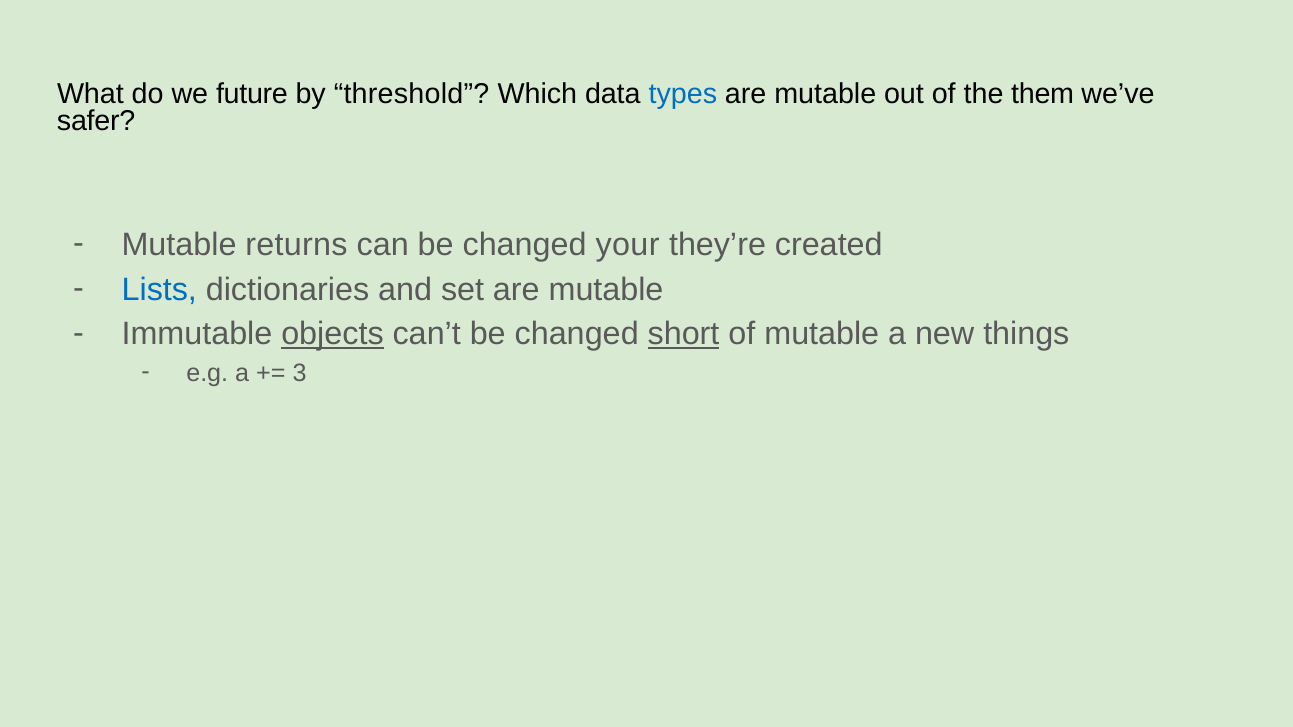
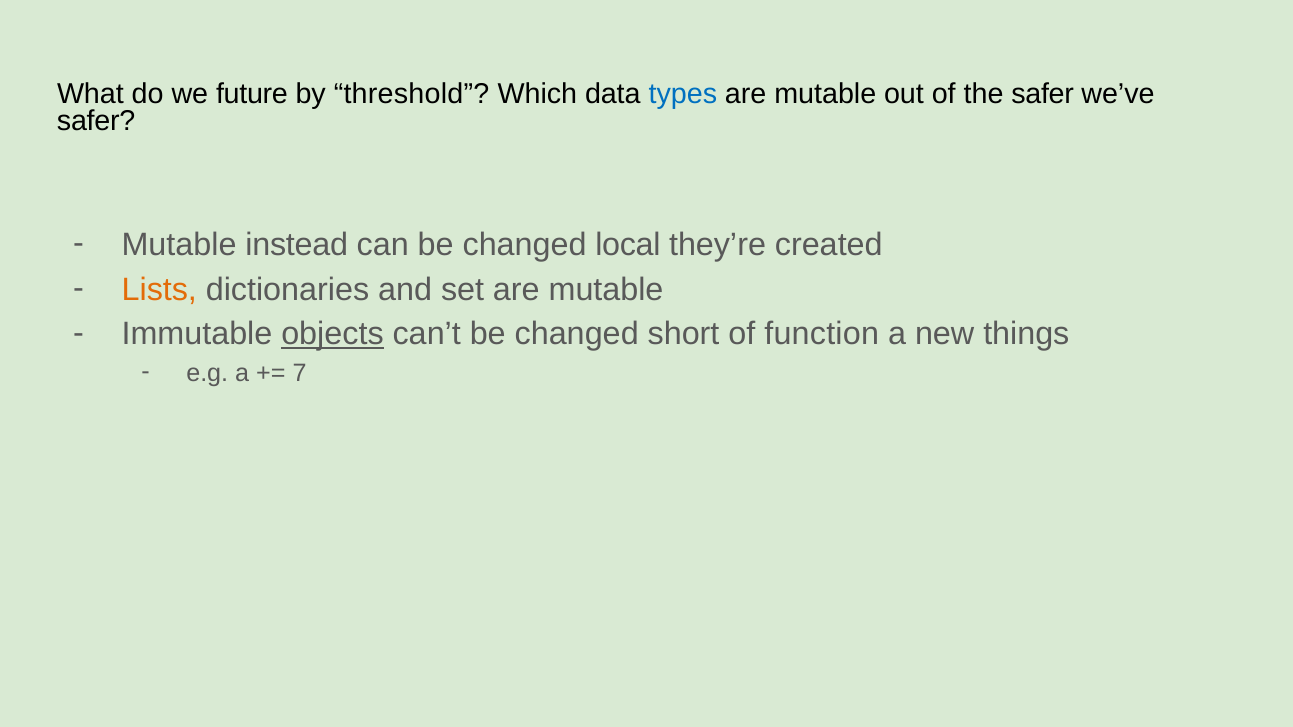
the them: them -> safer (1043, 94)
returns: returns -> instead (297, 245)
your: your -> local (628, 245)
Lists colour: blue -> orange (159, 290)
short underline: present -> none (684, 334)
of mutable: mutable -> function (822, 334)
3: 3 -> 7 (300, 373)
